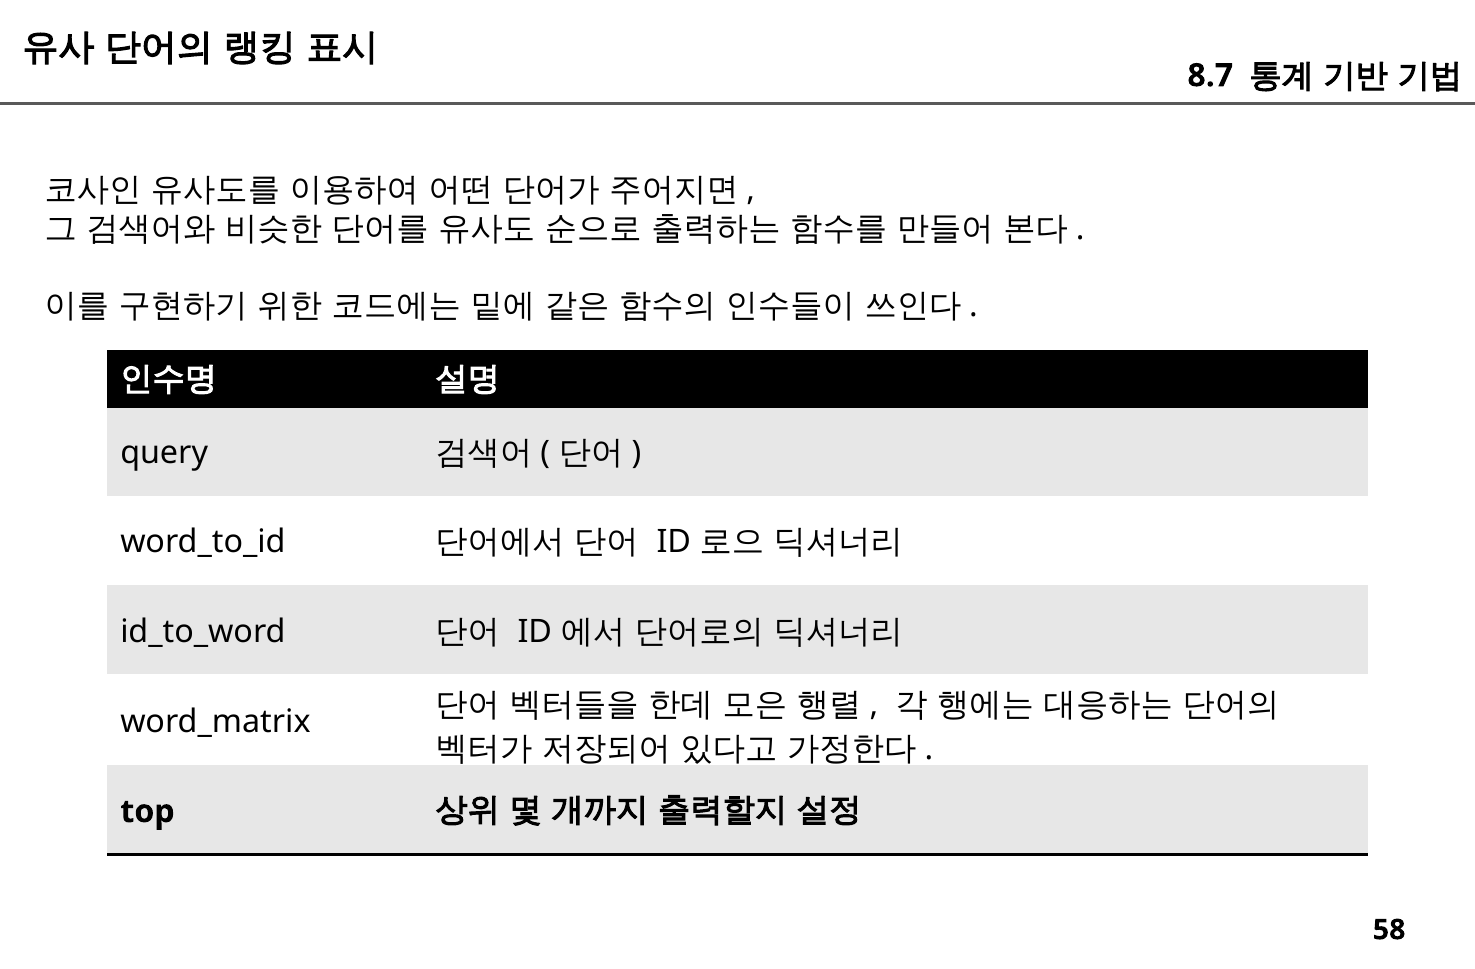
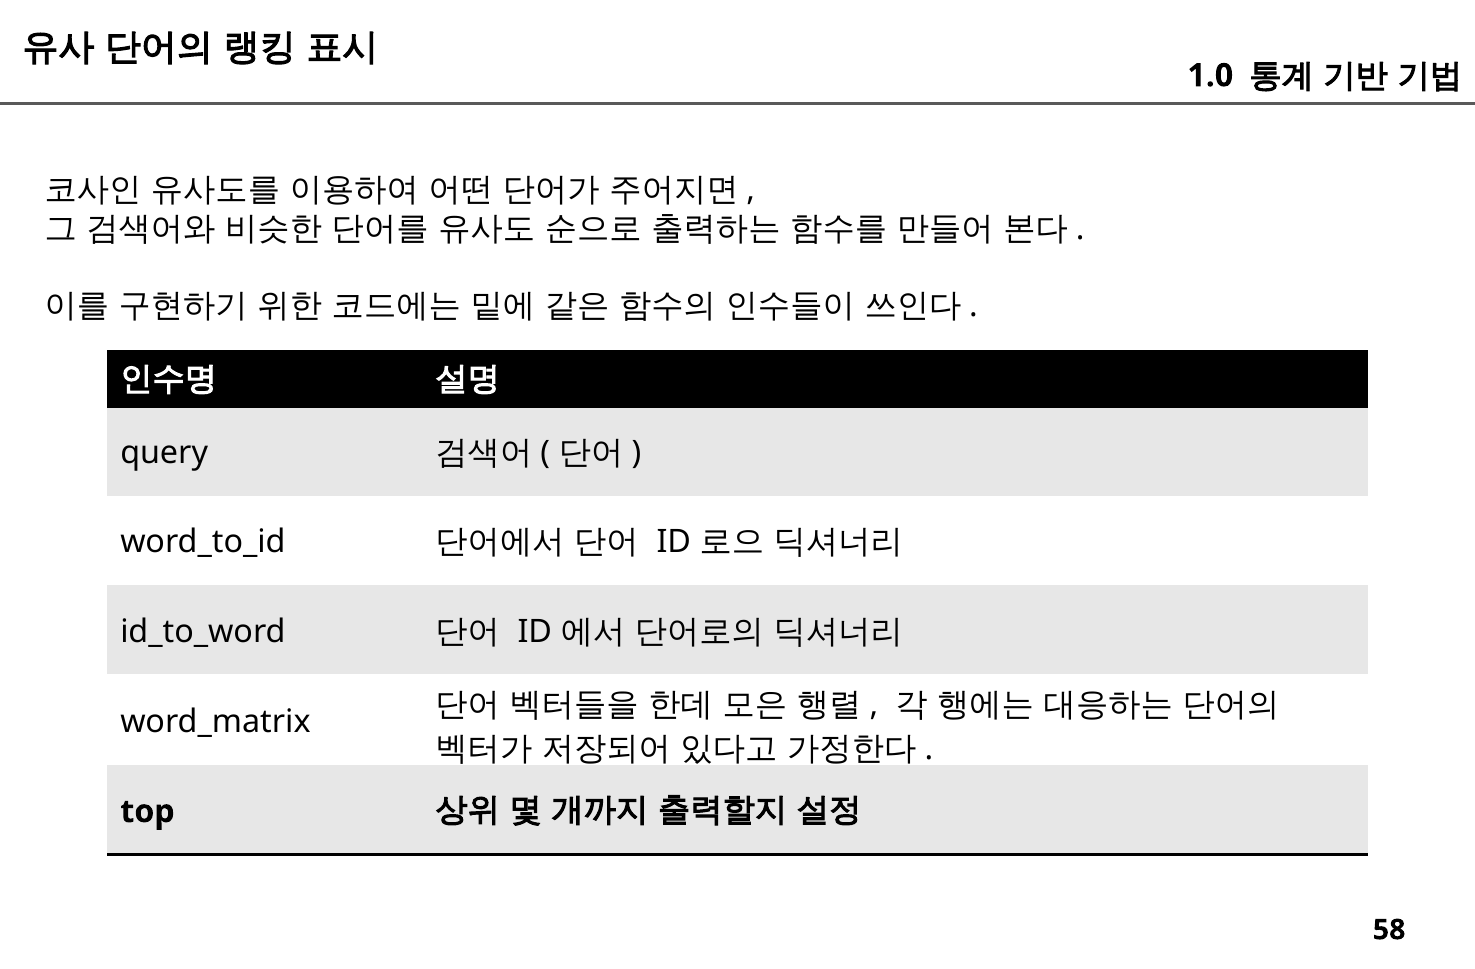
8.7: 8.7 -> 1.0 (1210, 76)
